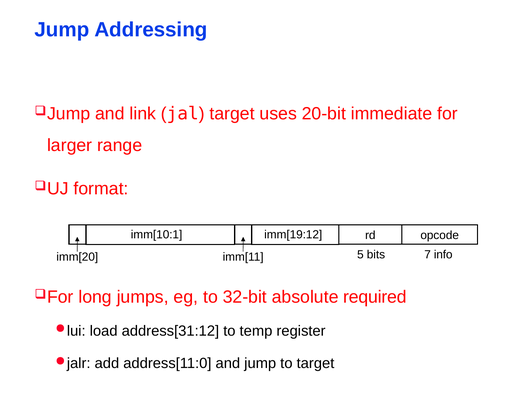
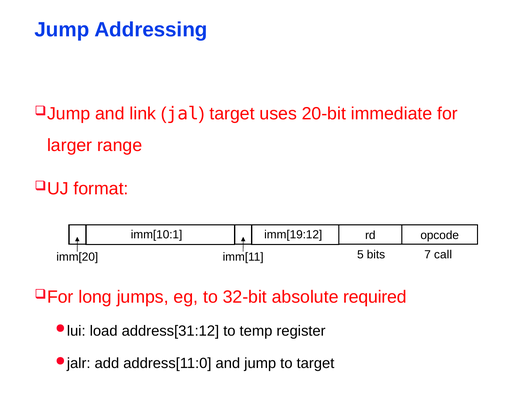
info: info -> call (443, 254)
